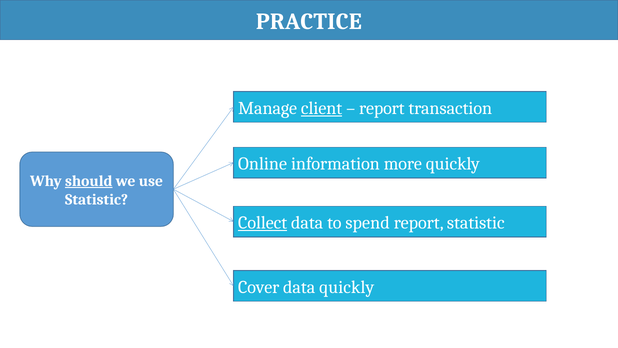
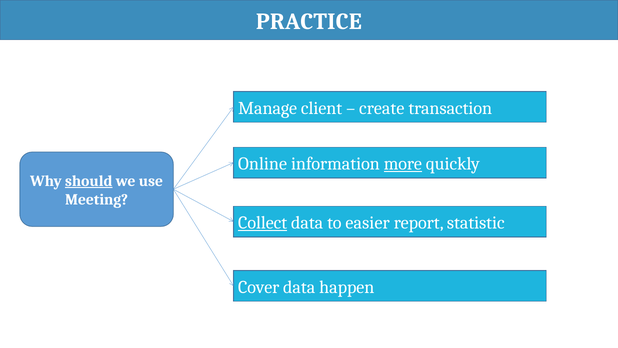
client underline: present -> none (322, 108)
report: report -> create (382, 108)
more underline: none -> present (403, 164)
Statistic: Statistic -> Meeting (97, 199)
spend: spend -> easier (368, 223)
data quickly: quickly -> happen (347, 287)
